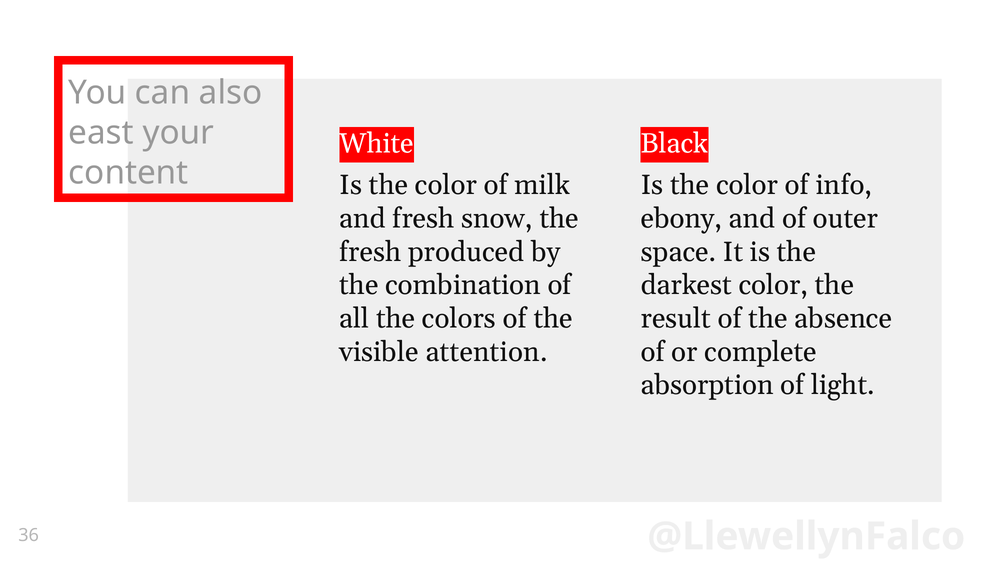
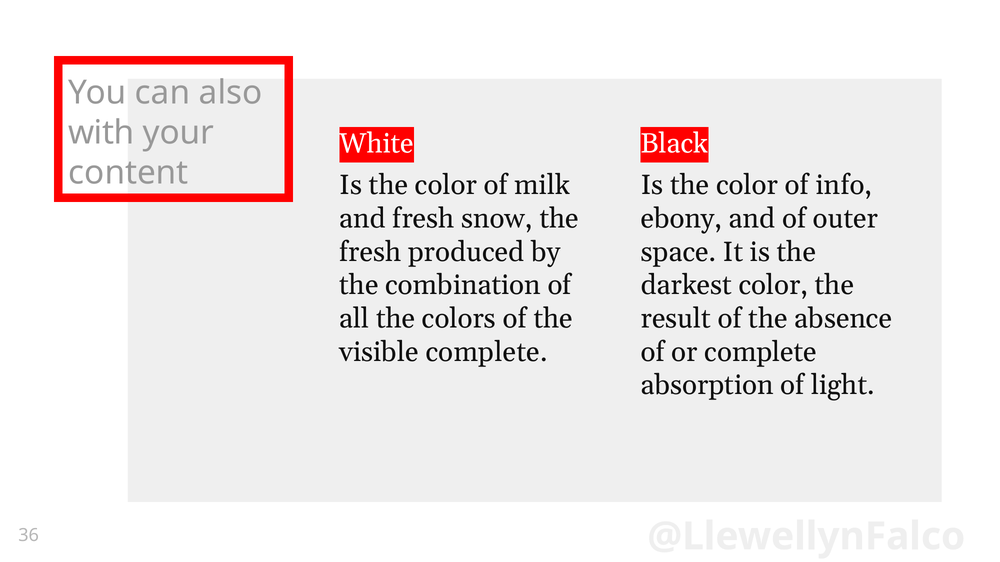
east: east -> with (101, 133)
visible attention: attention -> complete (487, 352)
